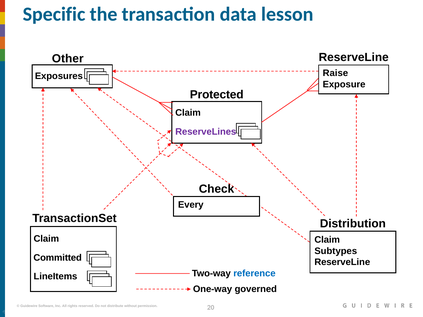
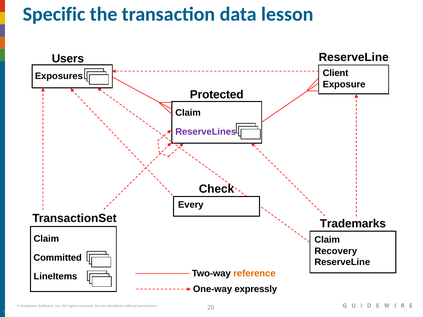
Other: Other -> Users (68, 59)
Raise: Raise -> Client (336, 73)
Distribution: Distribution -> Trademarks (353, 224)
Subtypes: Subtypes -> Recovery (336, 251)
reference colour: blue -> orange (254, 274)
governed: governed -> expressly (256, 289)
